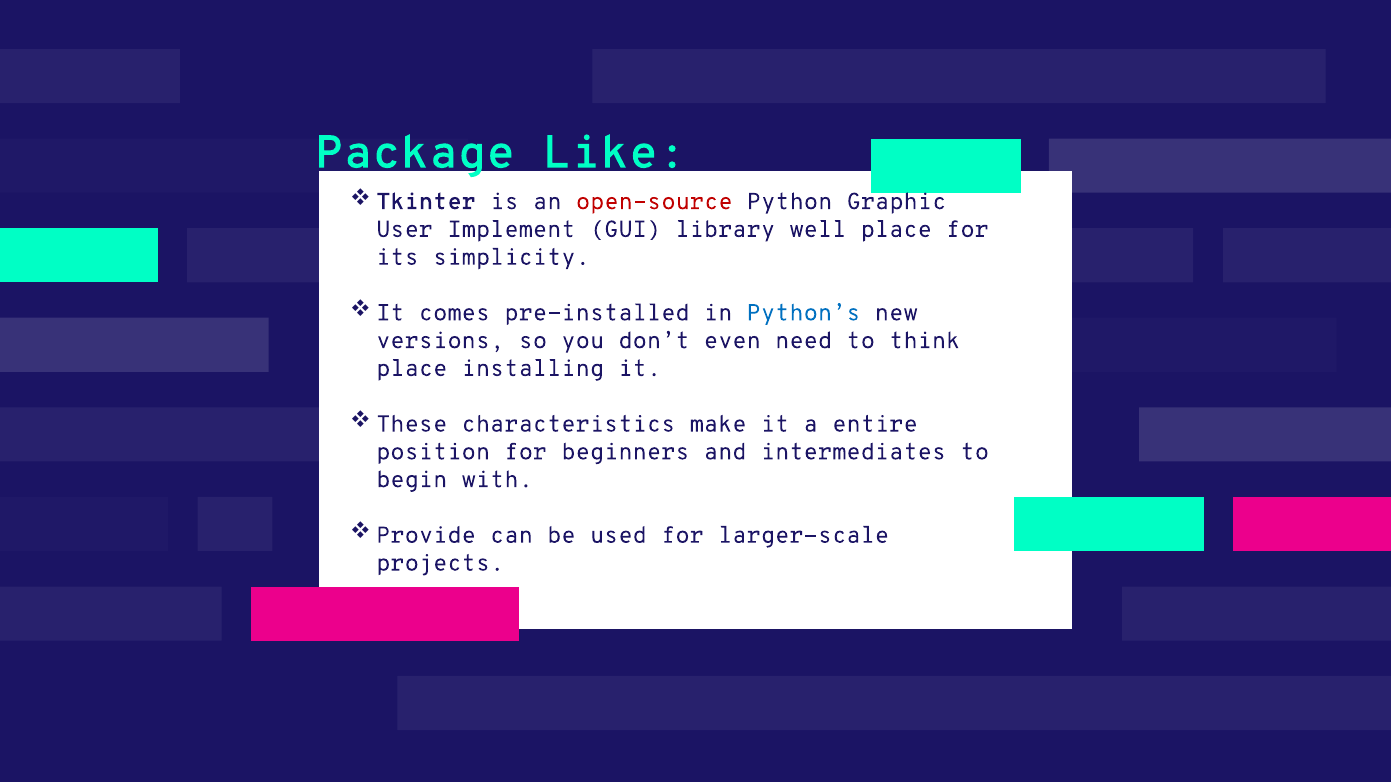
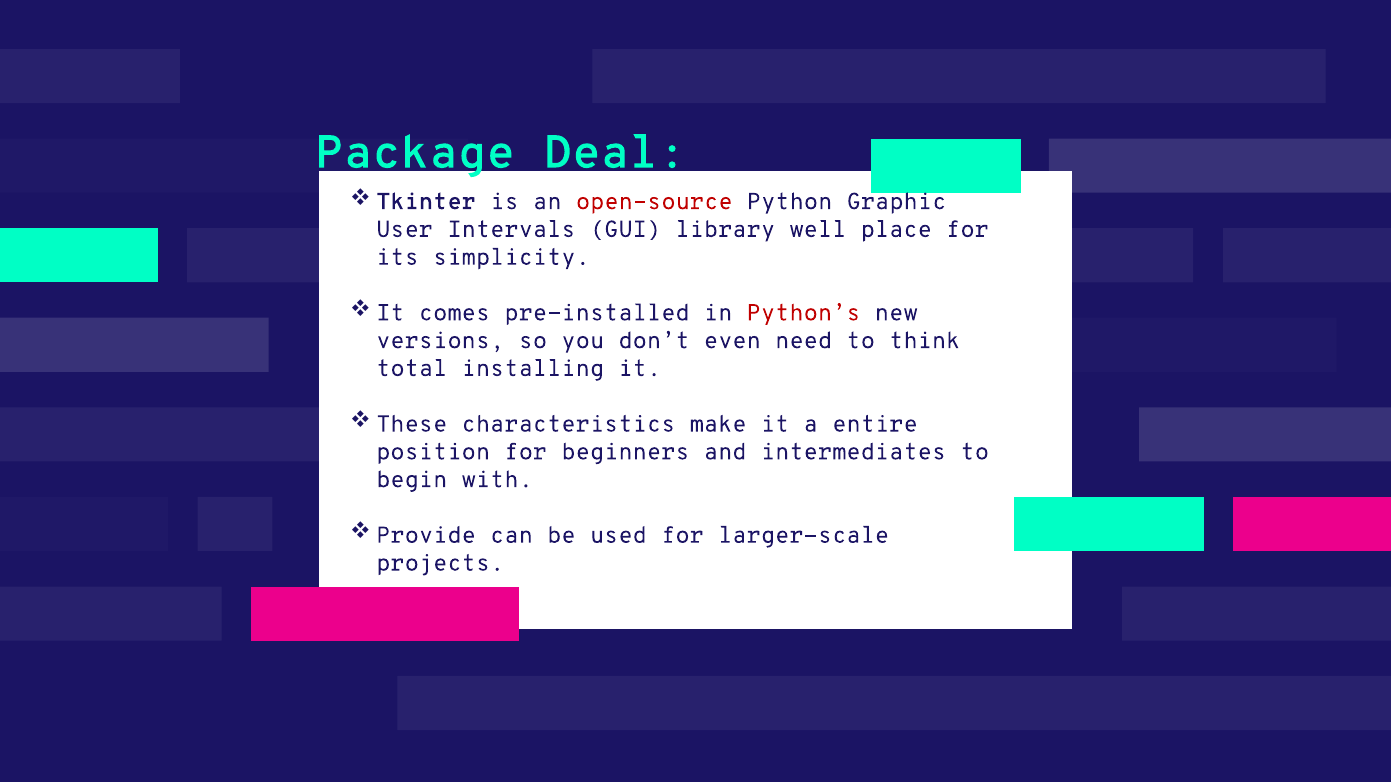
Like: Like -> Deal (615, 152)
Implement: Implement -> Intervals (512, 229)
Python’s colour: blue -> red (804, 313)
place: place -> total (412, 368)
